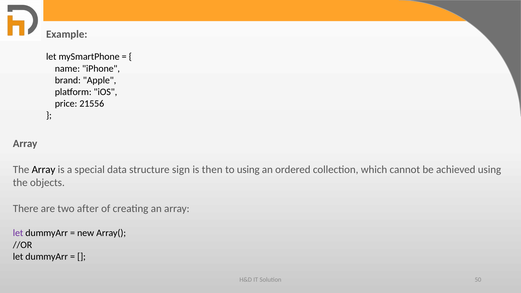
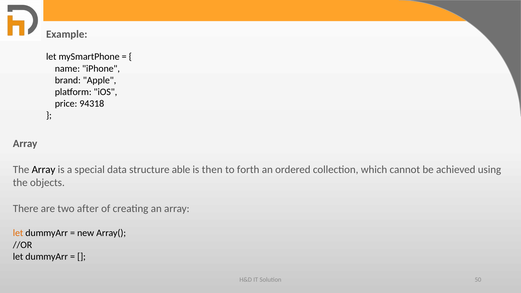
21556: 21556 -> 94318 (92, 104)
sign: sign -> able (181, 170)
to using: using -> forth (248, 170)
let colour: purple -> orange (18, 233)
